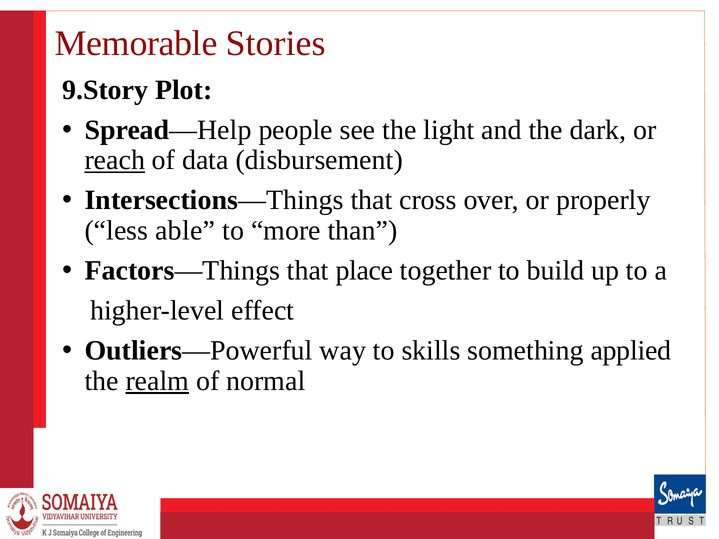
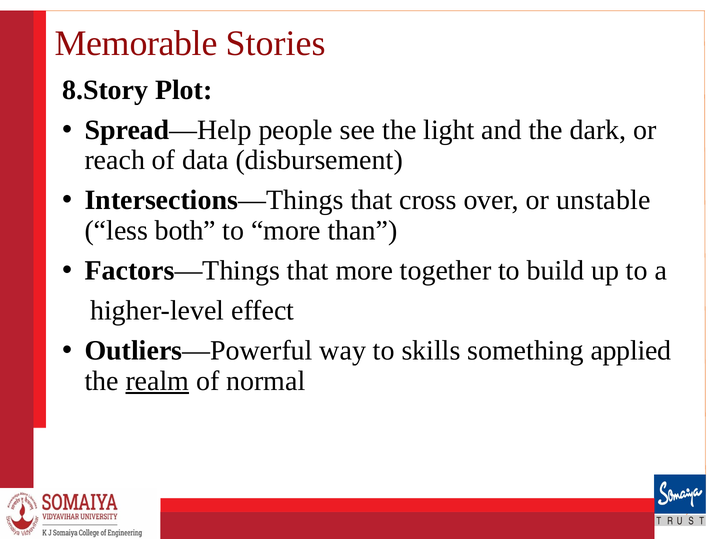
9.Story: 9.Story -> 8.Story (105, 90)
reach underline: present -> none (115, 160)
properly: properly -> unstable (603, 200)
able: able -> both (185, 231)
that place: place -> more (364, 271)
